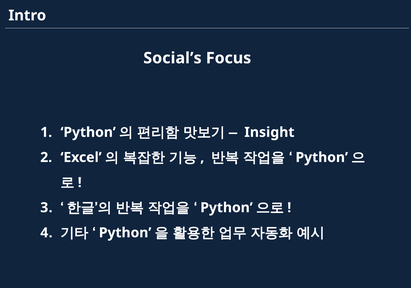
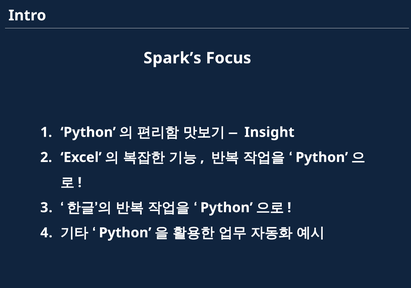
Social’s: Social’s -> Spark’s (172, 58)
